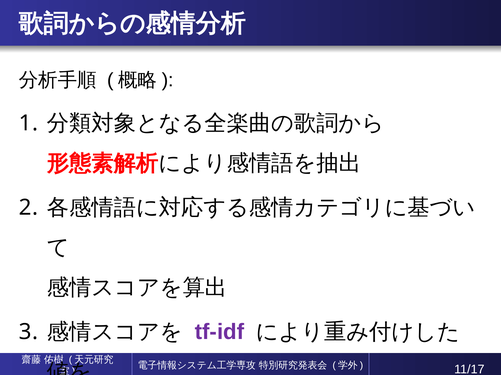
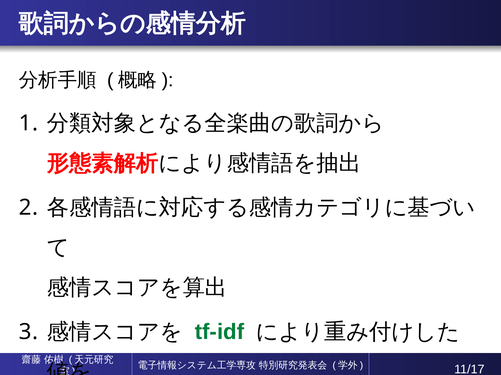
tf-idf colour: purple -> green (220, 333)
